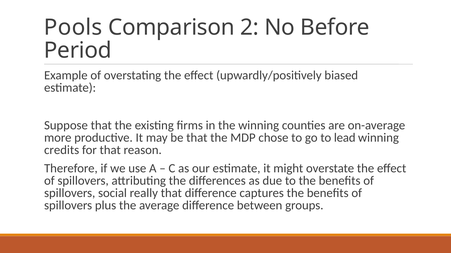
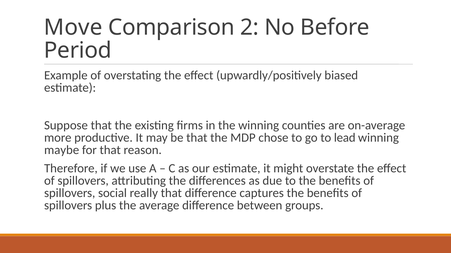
Pools: Pools -> Move (73, 28)
credits: credits -> maybe (62, 150)
